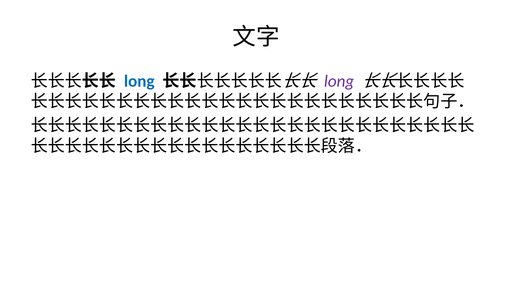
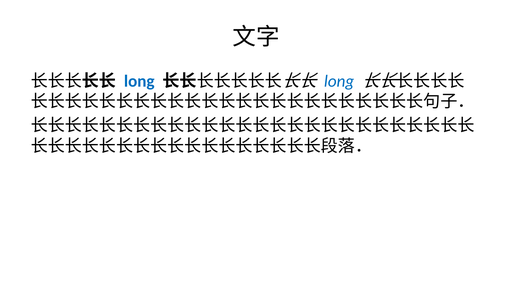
long colour: purple -> blue (339, 81)
